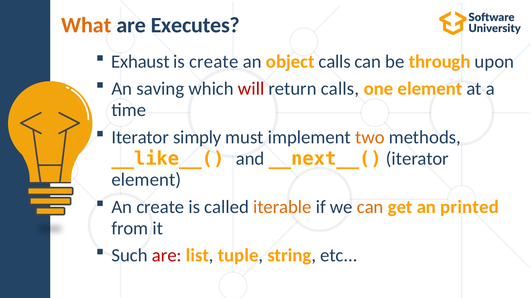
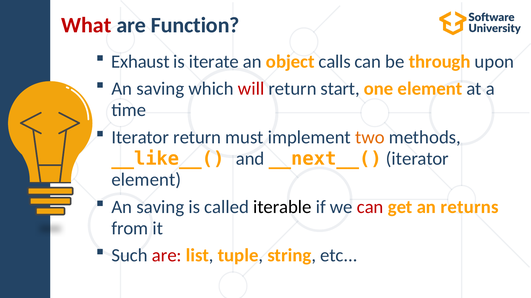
What colour: orange -> red (86, 25)
Executes: Executes -> Function (195, 25)
is create: create -> iterate (214, 62)
return calls: calls -> start (340, 89)
Iterator simply: simply -> return (197, 138)
create: create -> saving (160, 207)
iterable colour: orange -> black (282, 207)
can colour: orange -> red (370, 207)
printed: printed -> returns (470, 207)
